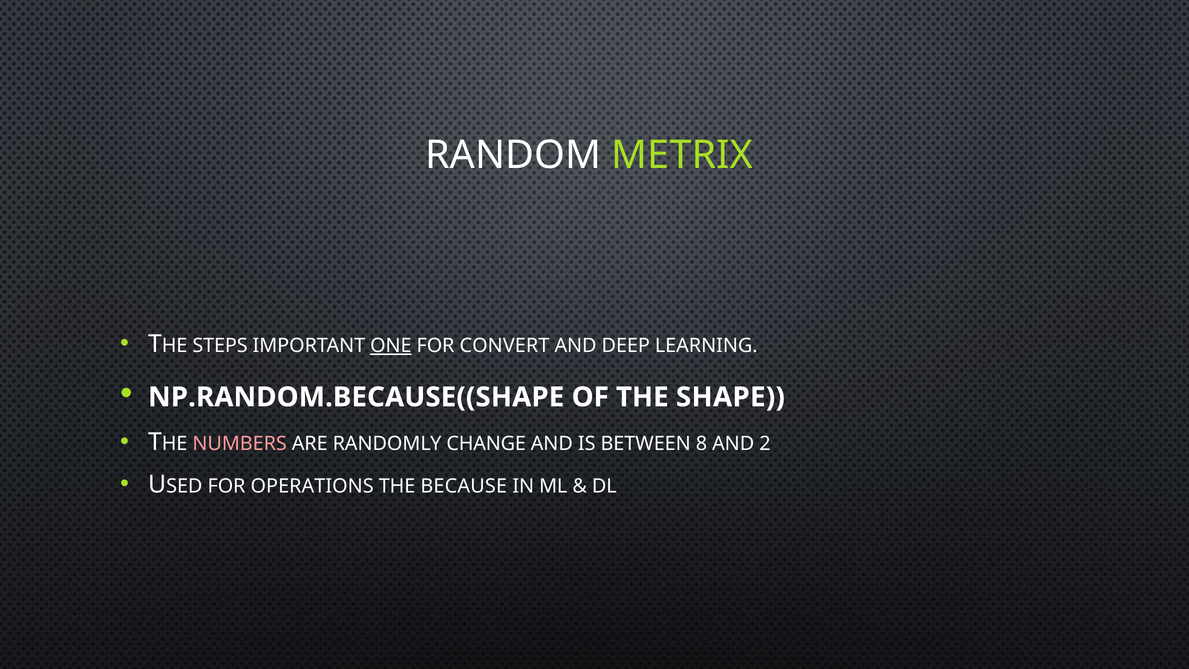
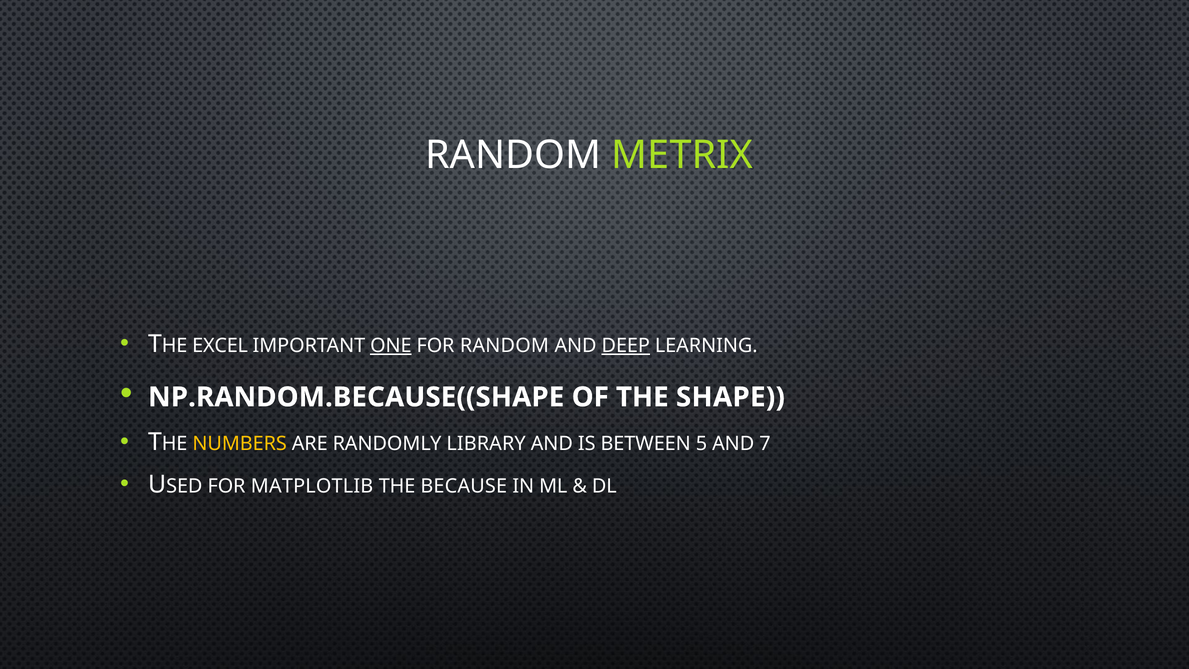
STEPS: STEPS -> EXCEL (220, 346)
FOR CONVERT: CONVERT -> RANDOM (504, 346)
DEEP underline: none -> present (626, 346)
NUMBERS colour: pink -> yellow (240, 444)
CHANGE: CHANGE -> LIBRARY (486, 444)
8: 8 -> 5 (702, 444)
2: 2 -> 7 (765, 444)
OPERATIONS: OPERATIONS -> MATPLOTLIB (312, 486)
